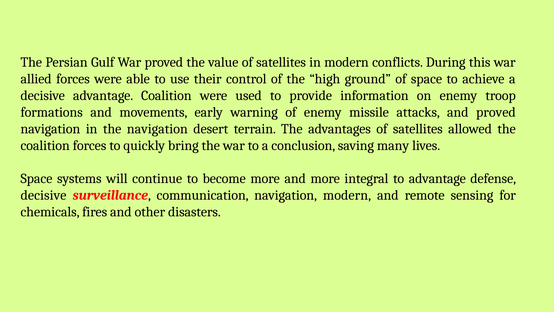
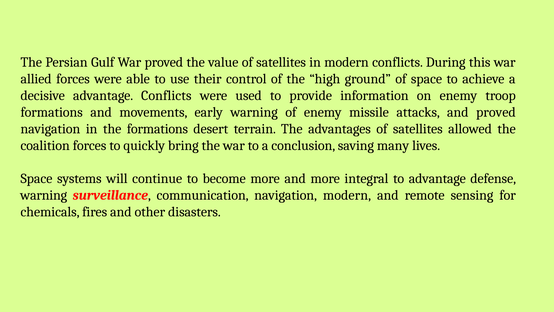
advantage Coalition: Coalition -> Conflicts (166, 95)
the navigation: navigation -> formations (157, 129)
decisive: decisive -> warning (44, 195)
